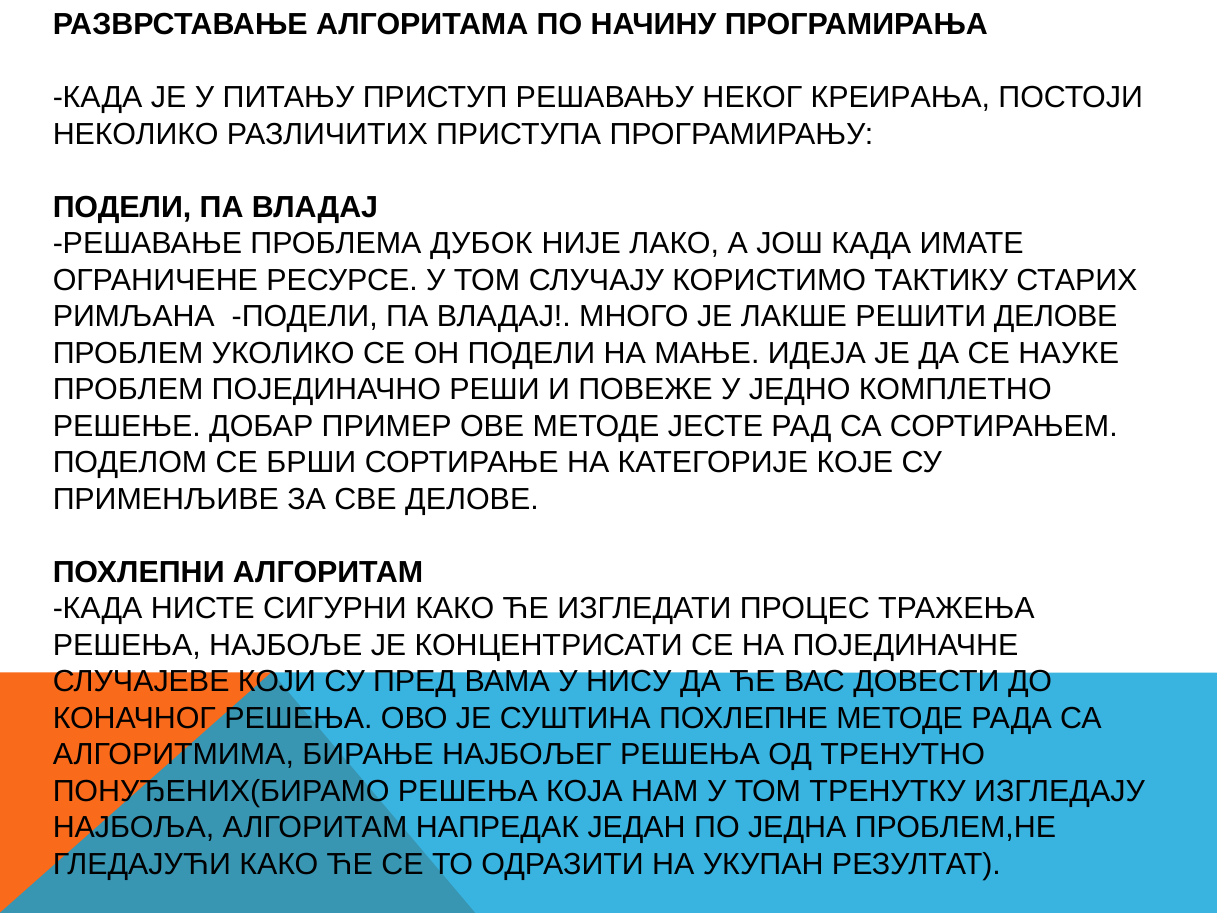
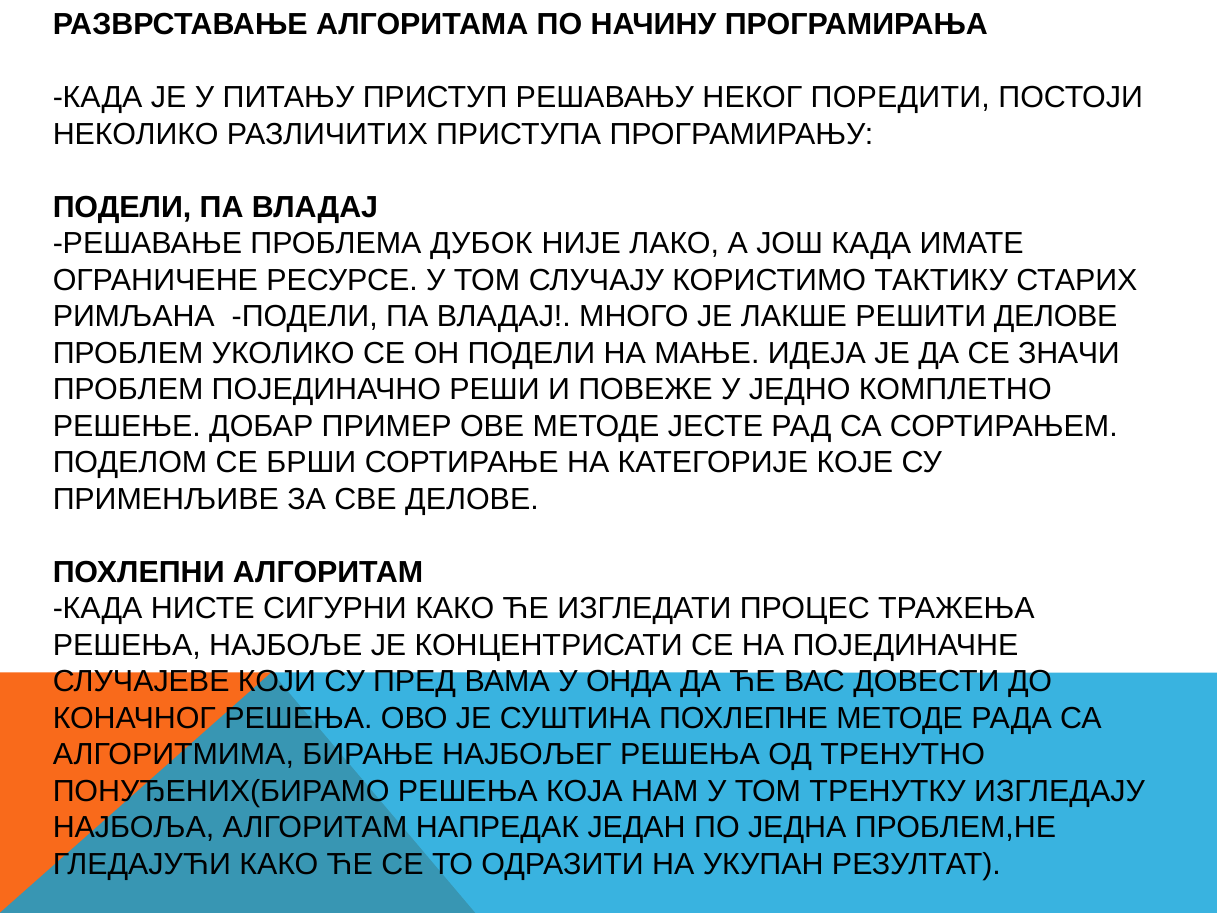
КРЕИРАЊА: КРЕИРАЊА -> ПОРЕДИТИ (900, 97)
НАУКЕ: НАУКЕ -> ЗНАЧИ (1069, 353)
НИСУ: НИСУ -> ОНДА (629, 682)
